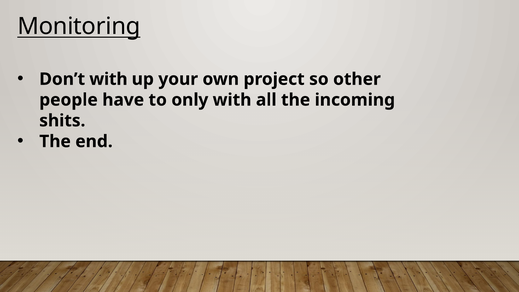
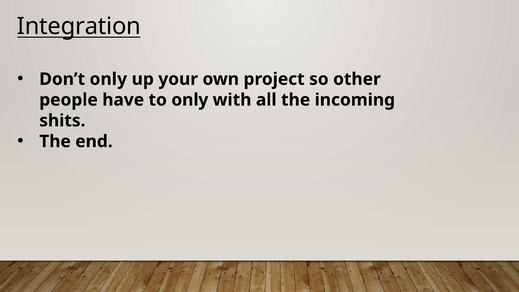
Monitoring: Monitoring -> Integration (79, 26)
Don’t with: with -> only (108, 79)
